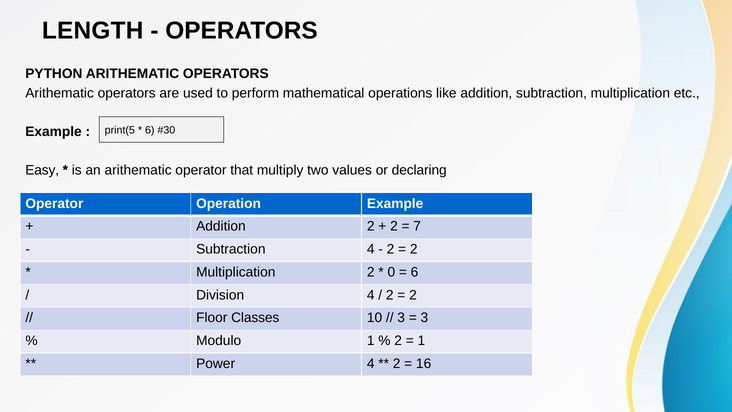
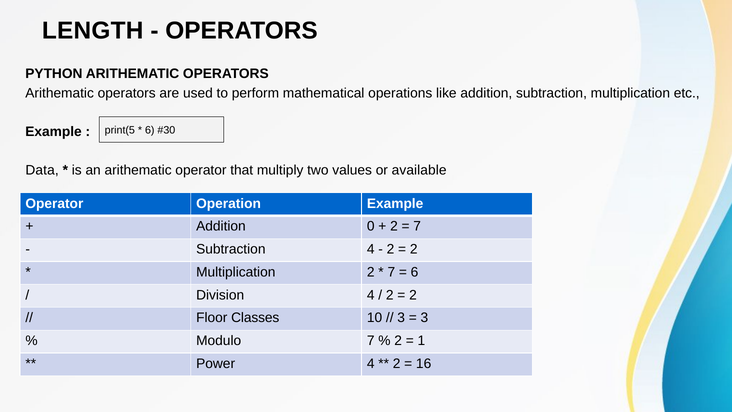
Easy: Easy -> Data (42, 170)
declaring: declaring -> available (419, 170)
Addition 2: 2 -> 0 (371, 226)
0: 0 -> 7 (391, 272)
Modulo 1: 1 -> 7 (371, 341)
